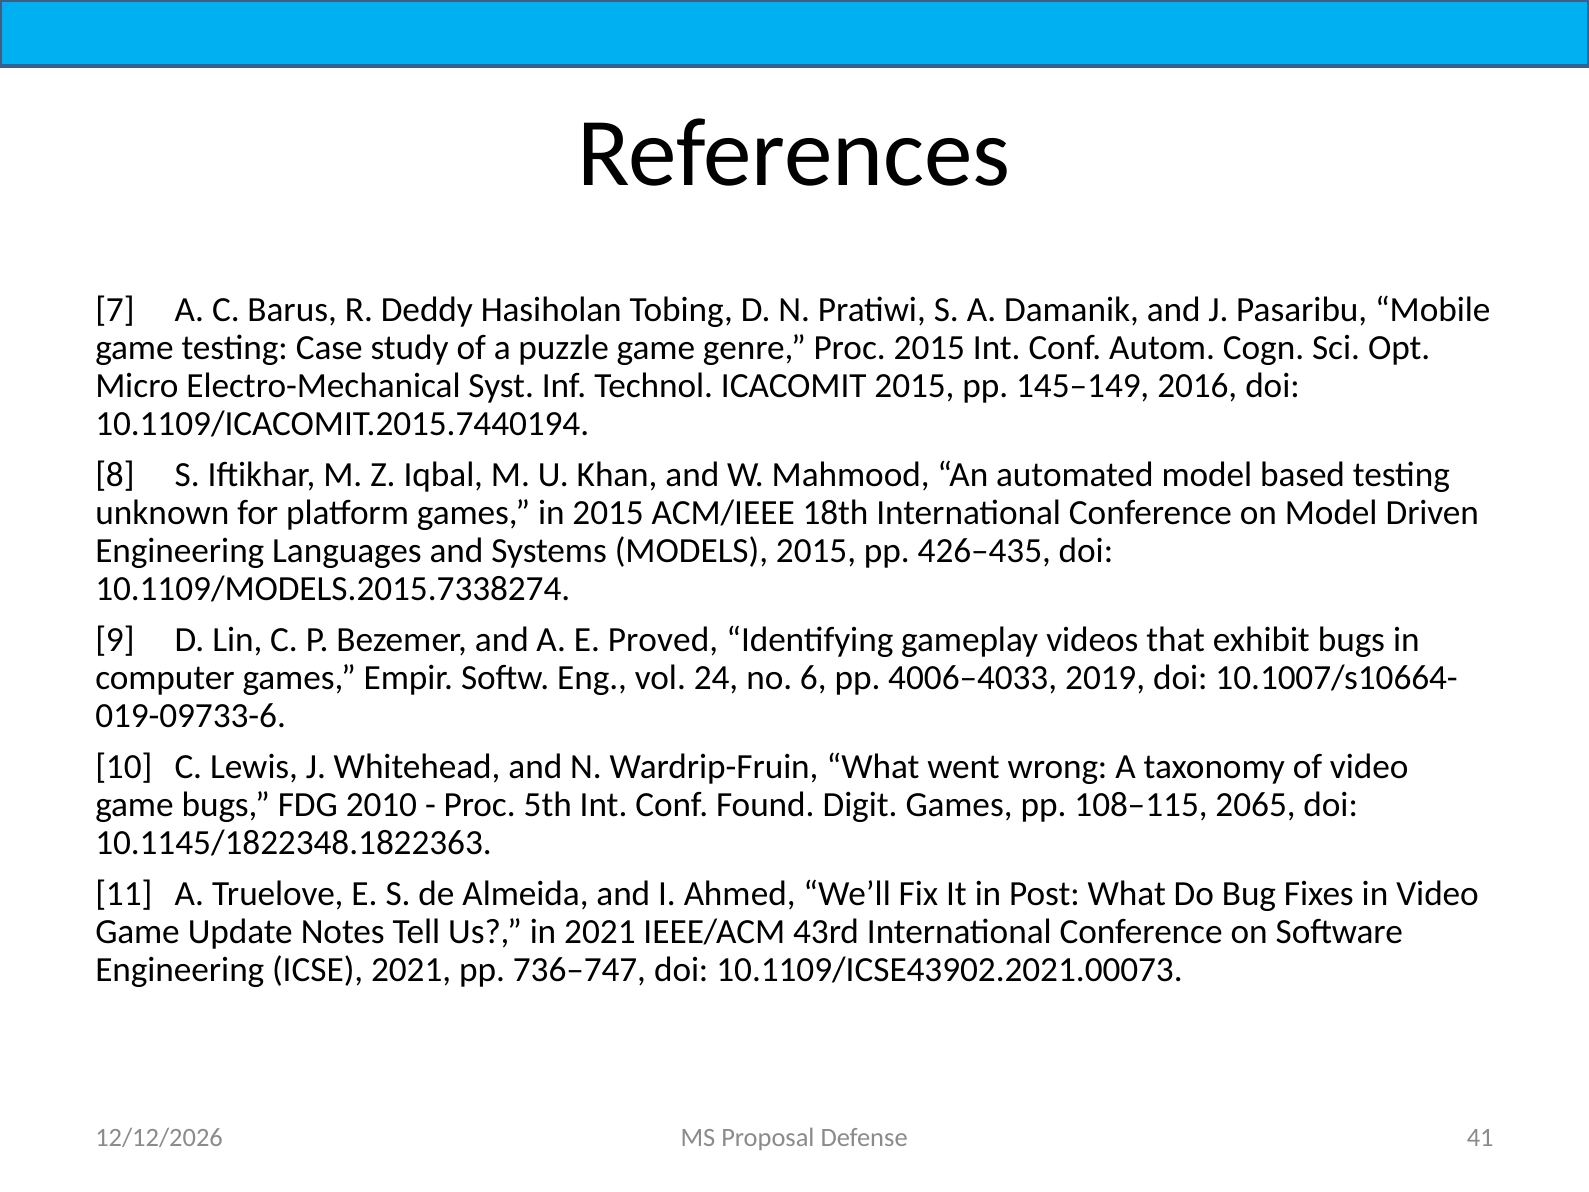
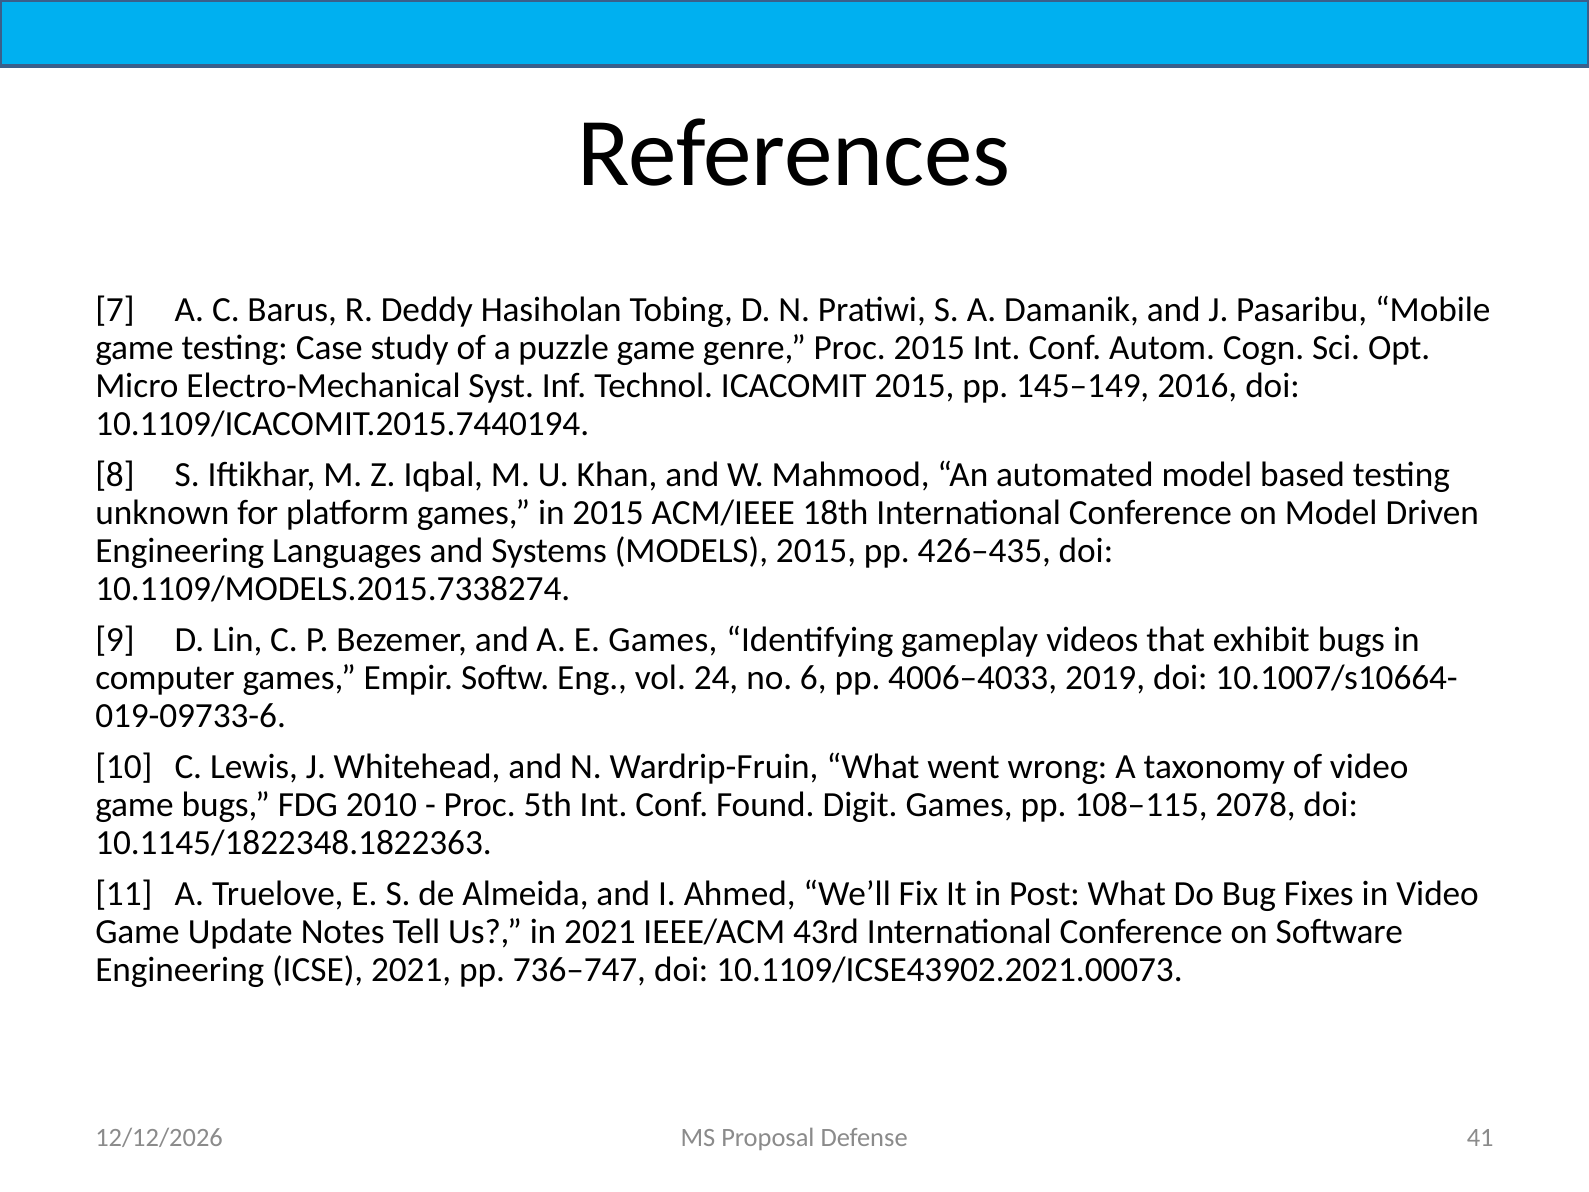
E Proved: Proved -> Games (663, 640)
2065: 2065 -> 2078 (1256, 805)
